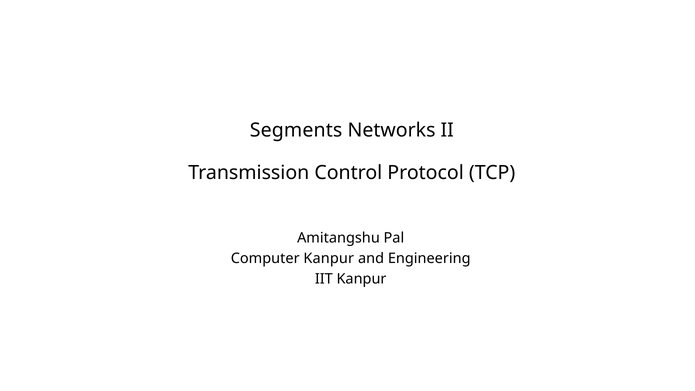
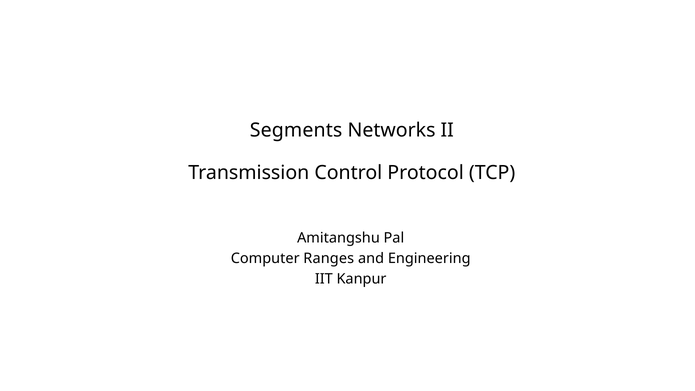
Computer Kanpur: Kanpur -> Ranges (329, 258)
